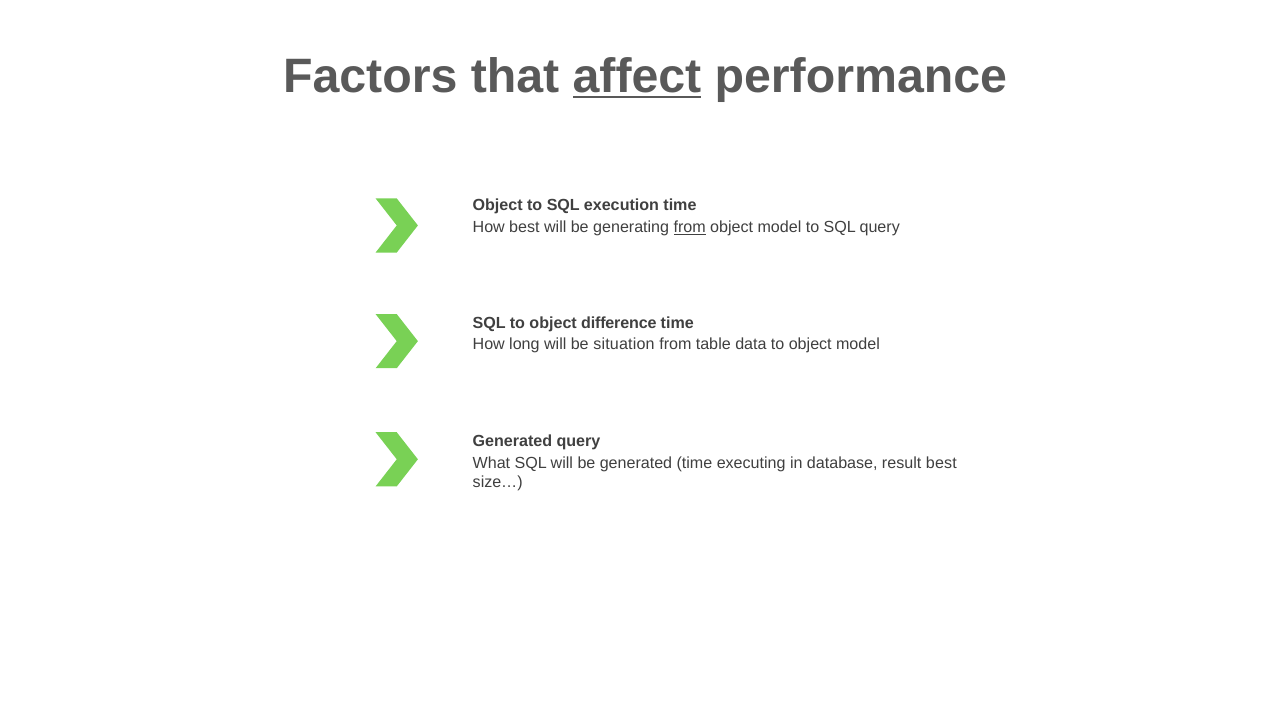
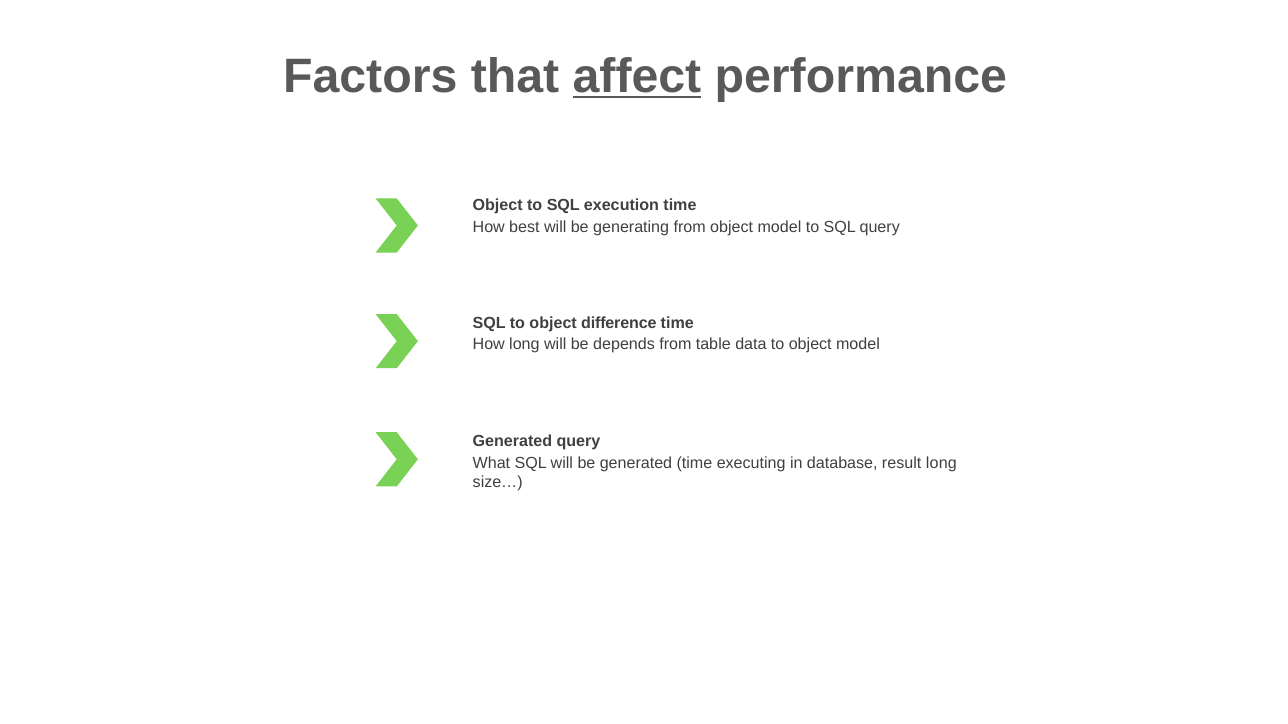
from underline: present -> none (690, 228)
situation: situation -> depends (624, 345)
result best: best -> long (941, 463)
